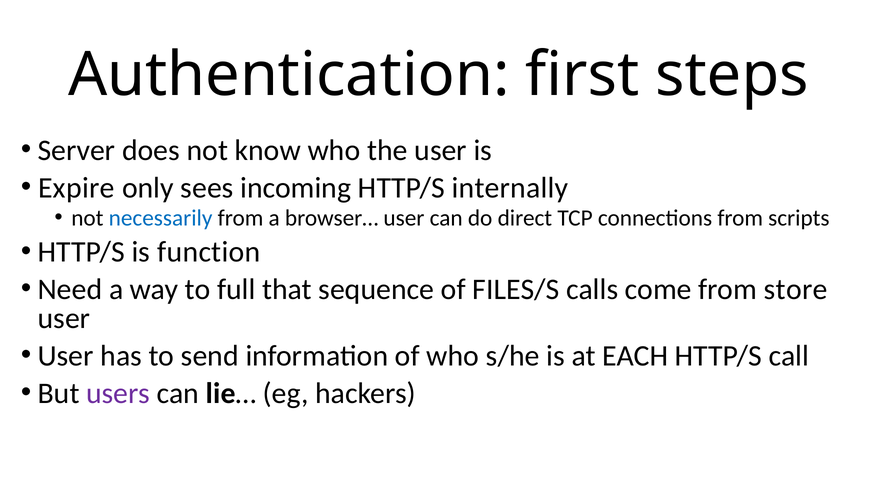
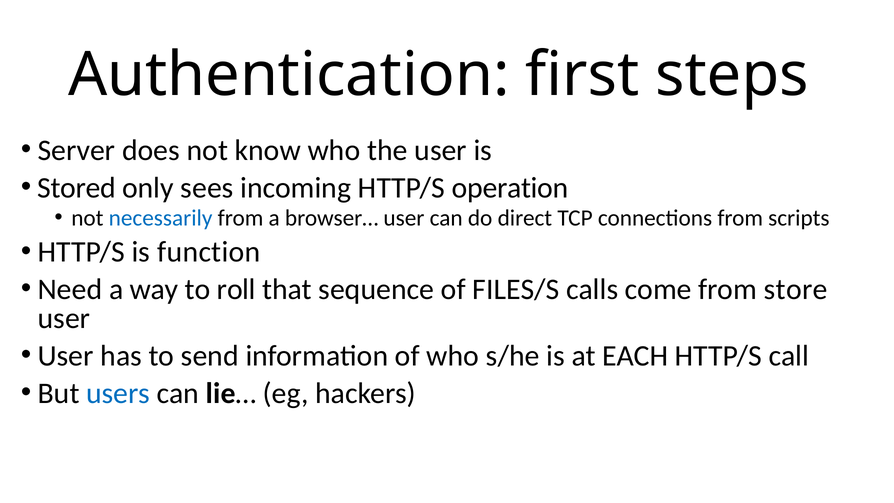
Expire: Expire -> Stored (77, 188)
internally: internally -> operation (510, 188)
full: full -> roll (236, 289)
users colour: purple -> blue (118, 393)
